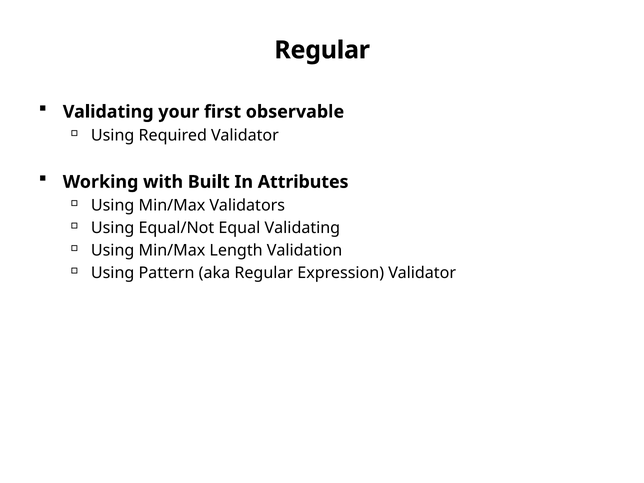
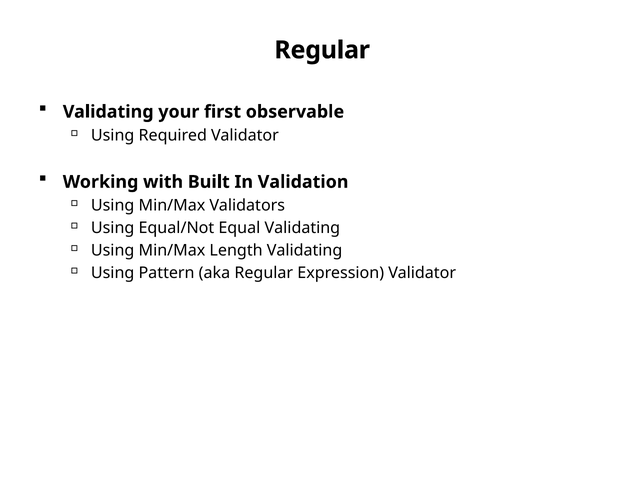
Attributes: Attributes -> Validation (303, 182)
Length Validation: Validation -> Validating (305, 251)
